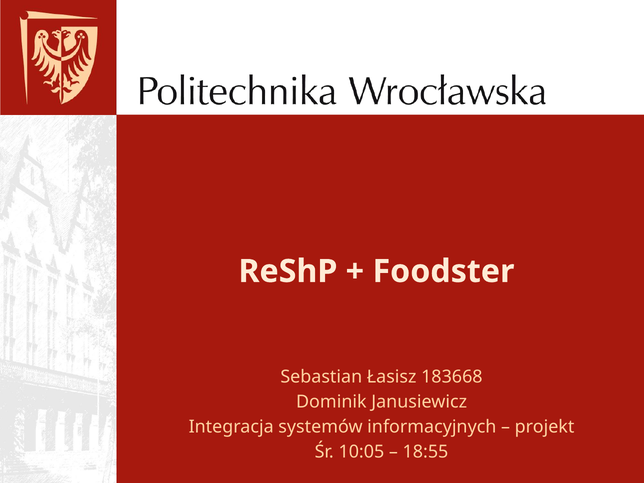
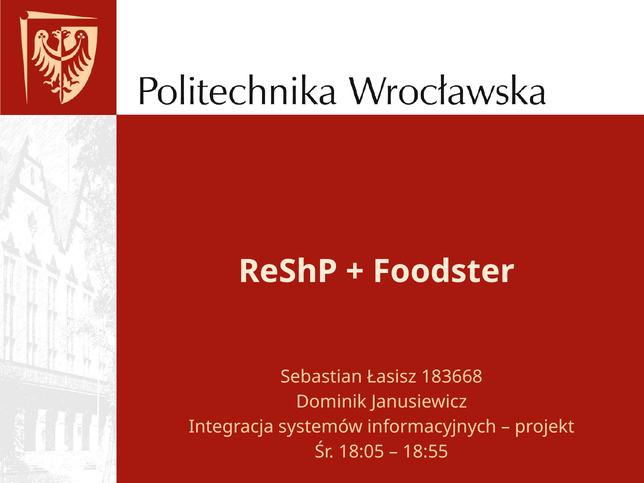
10:05: 10:05 -> 18:05 (361, 452)
